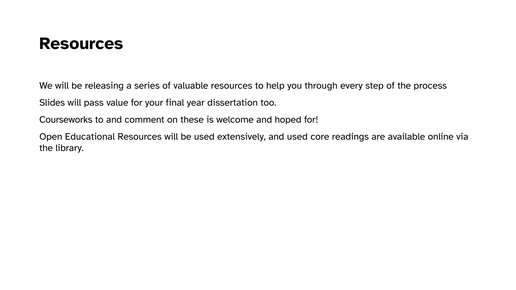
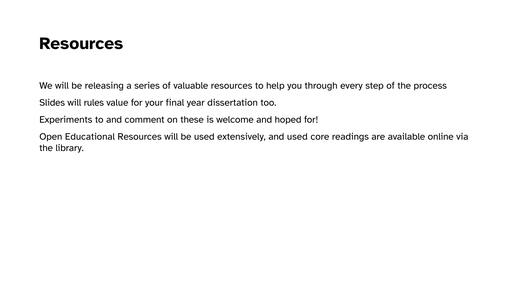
pass: pass -> rules (94, 103)
Courseworks: Courseworks -> Experiments (66, 120)
